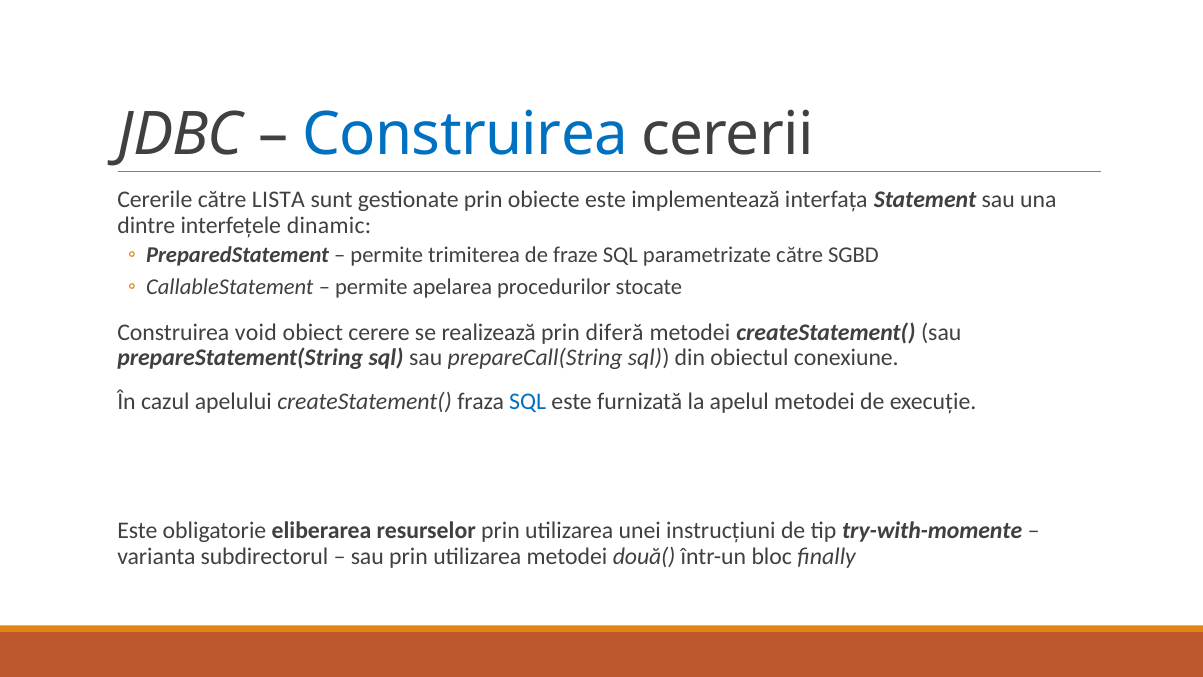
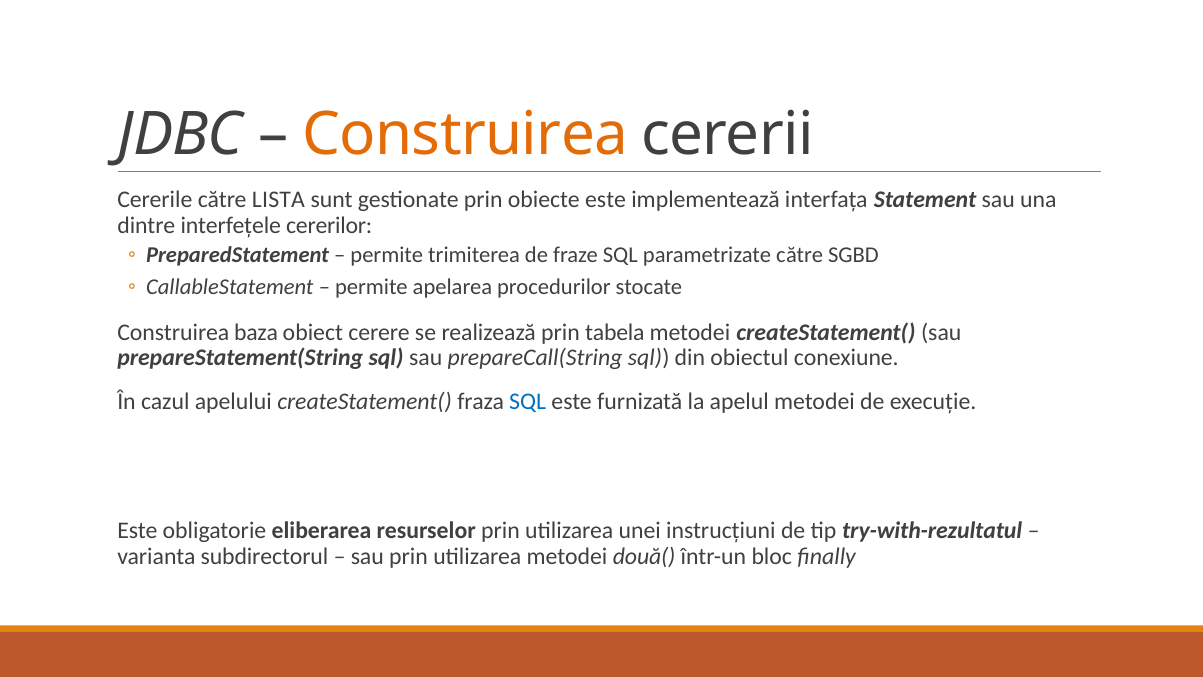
Construirea colour: blue -> orange (465, 135)
dinamic: dinamic -> cererilor (329, 225)
void: void -> baza (256, 332)
diferă: diferă -> tabela (615, 332)
try-with-momente: try-with-momente -> try-with-rezultatul (932, 531)
